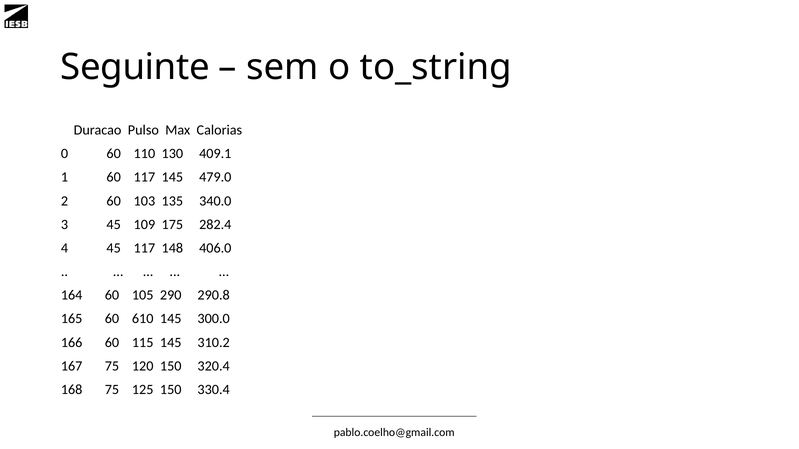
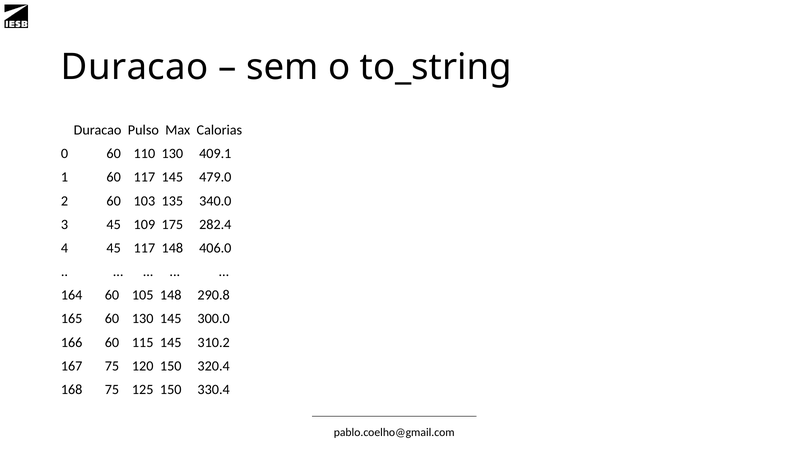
Seguinte: Seguinte -> Duracao (135, 67)
105 290: 290 -> 148 (171, 295)
60 610: 610 -> 130 (143, 319)
